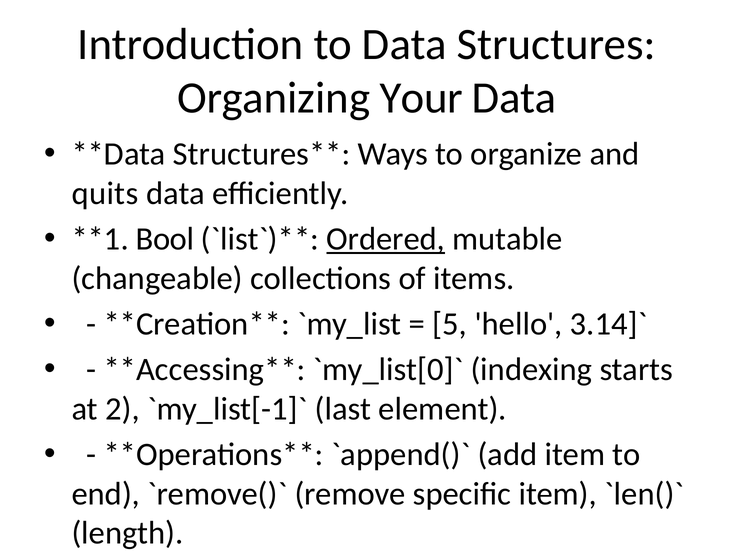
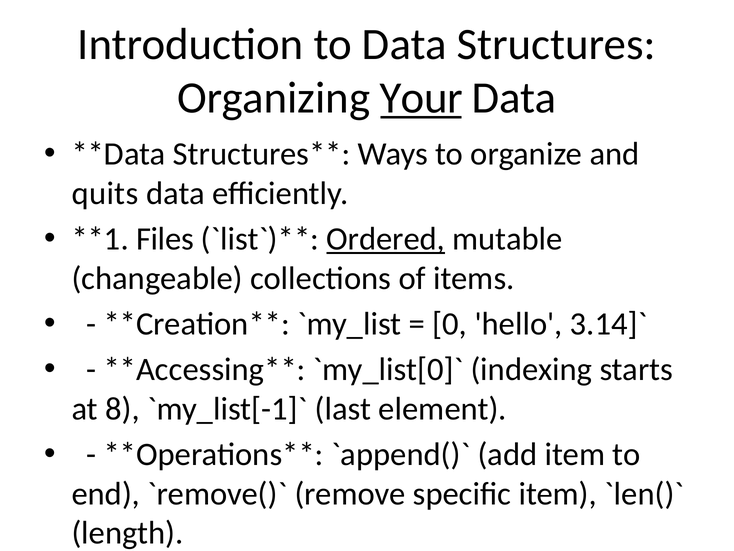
Your underline: none -> present (421, 98)
Bool: Bool -> Files (165, 239)
5: 5 -> 0 (450, 324)
2: 2 -> 8 (122, 409)
